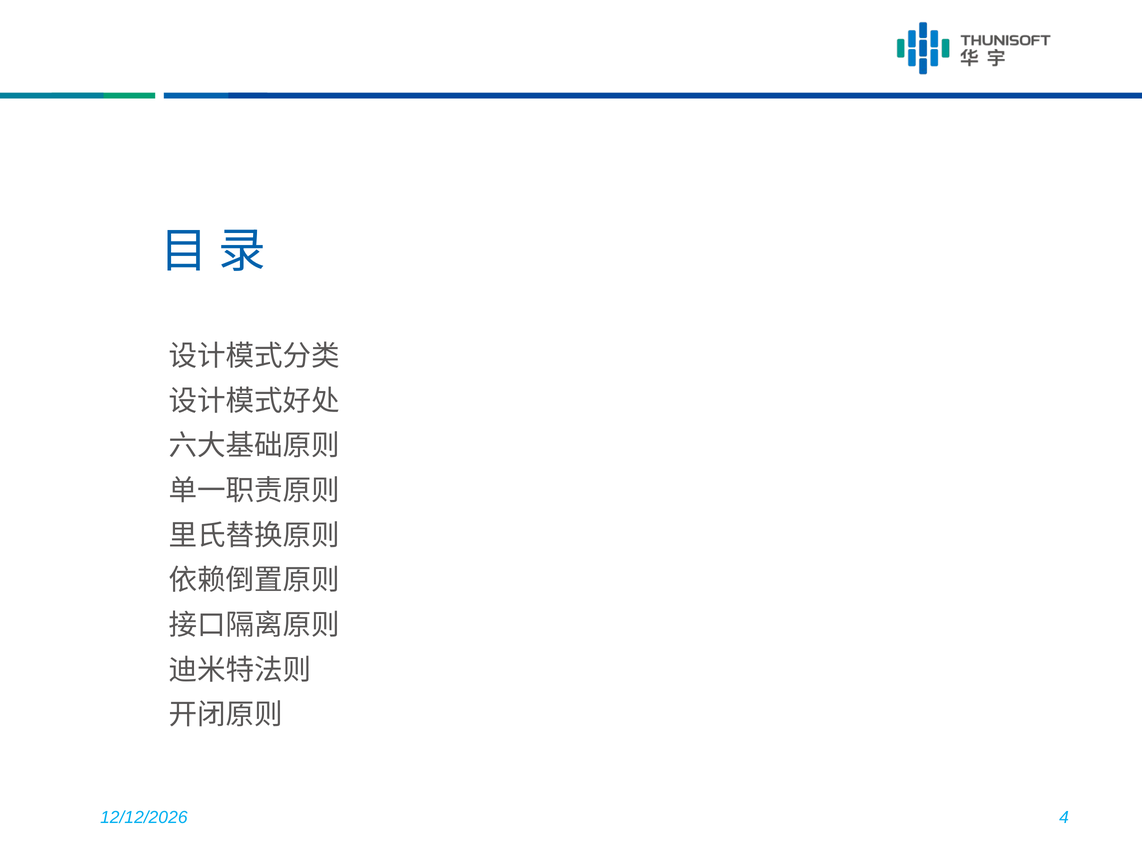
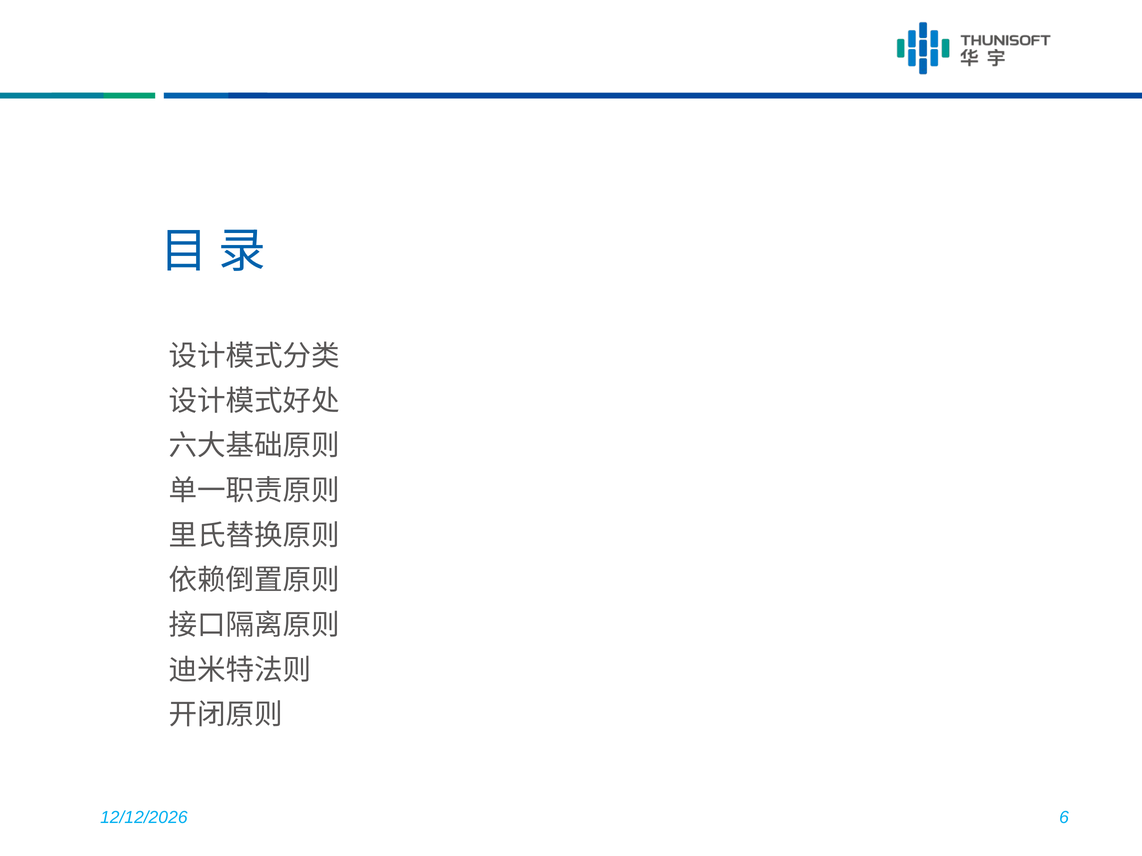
4: 4 -> 6 (1064, 818)
